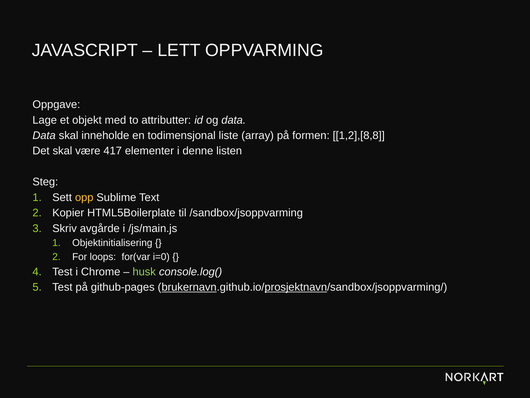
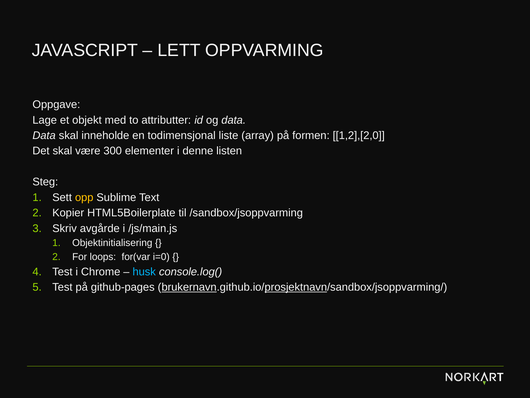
1,2],[8,8: 1,2],[8,8 -> 1,2],[2,0 (359, 135)
417: 417 -> 300 (113, 151)
husk colour: light green -> light blue (144, 271)
